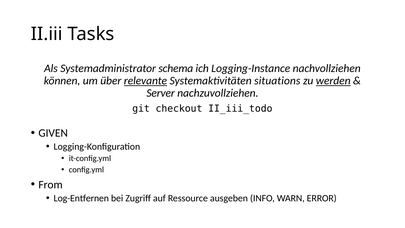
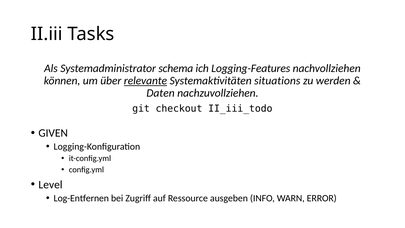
Logging-Instance: Logging-Instance -> Logging-Features (251, 68)
werden underline: present -> none (333, 81)
Server: Server -> Daten (161, 93)
From: From -> Level (50, 184)
